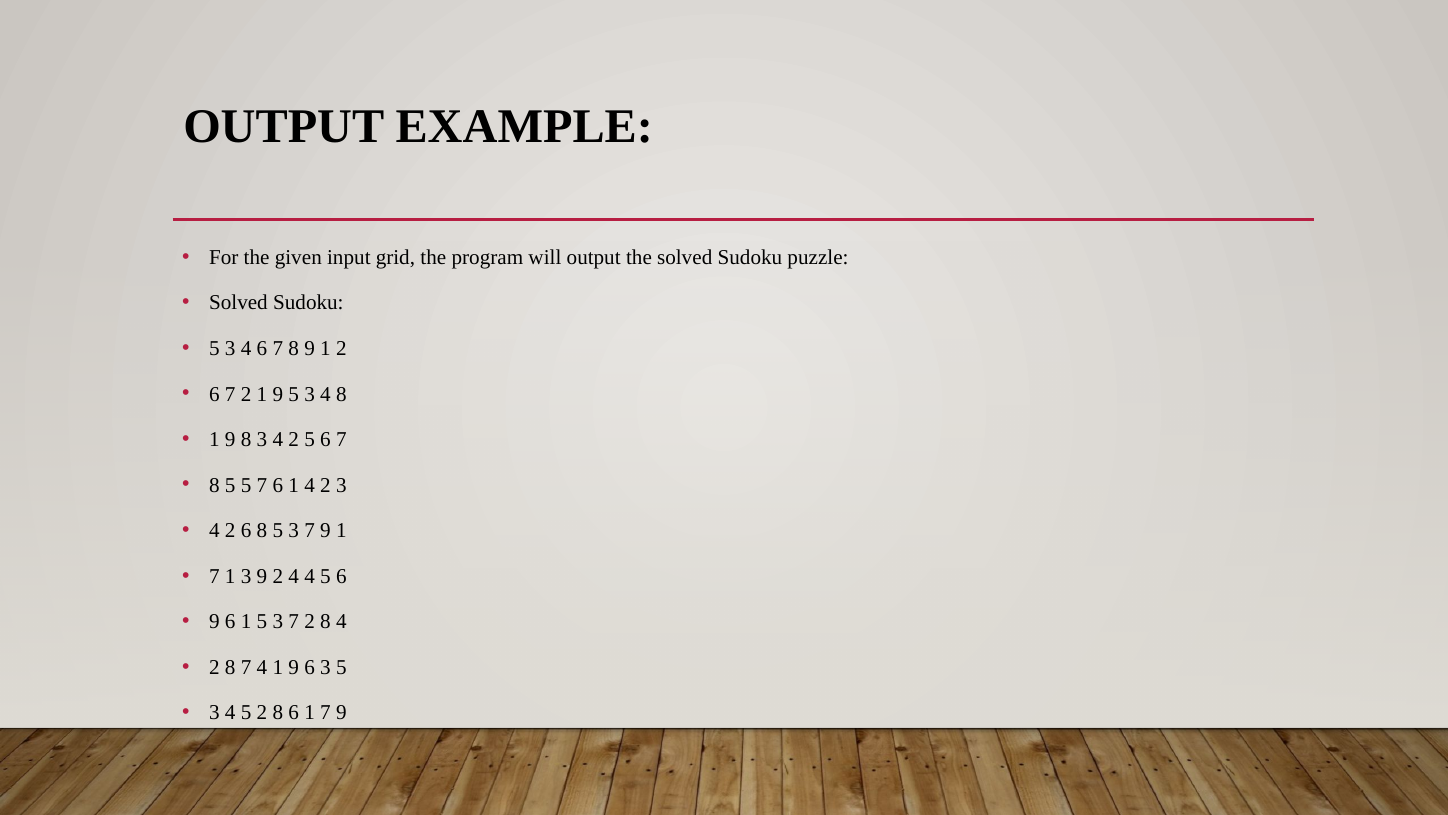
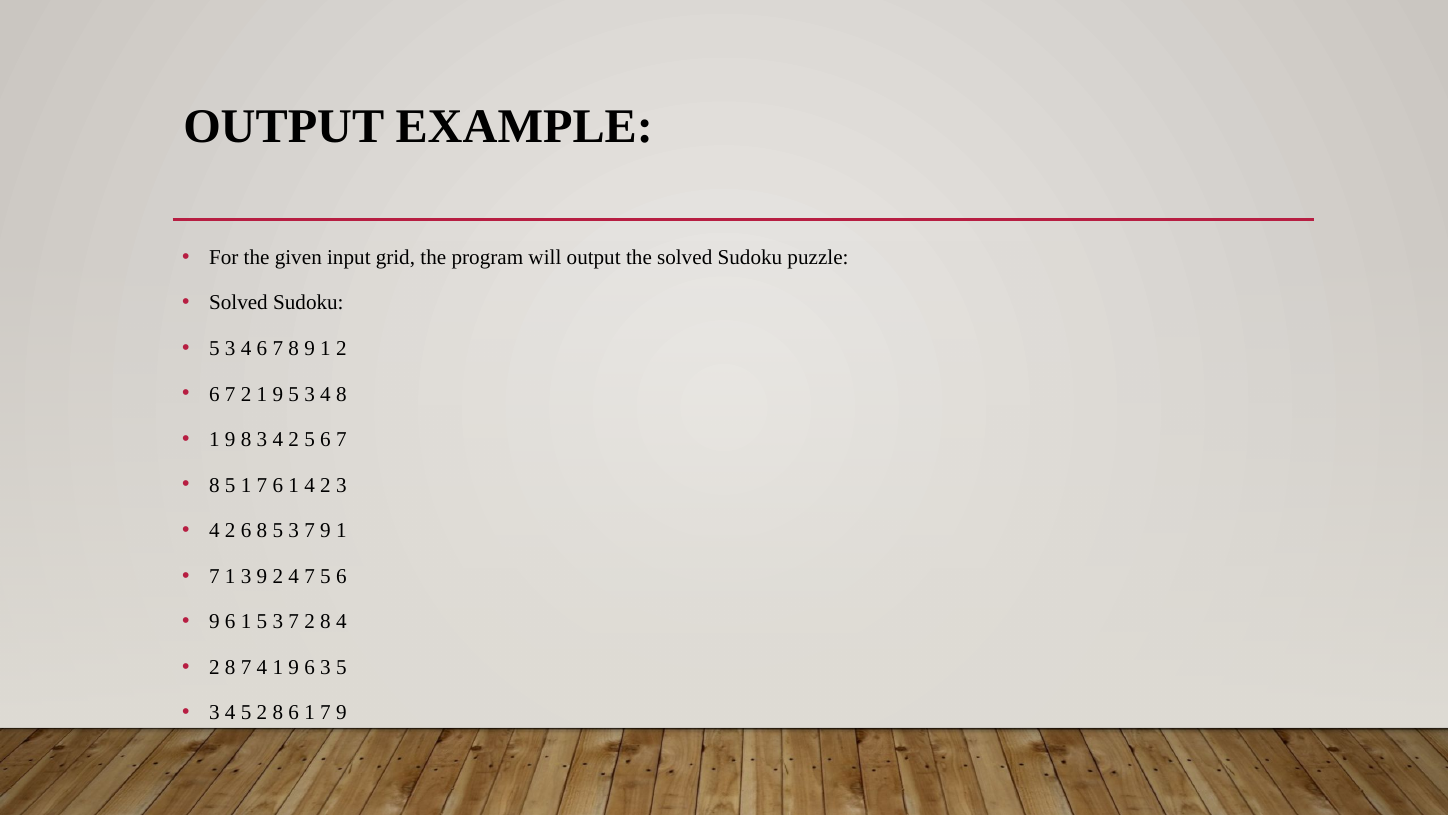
5 5: 5 -> 1 (246, 485)
4 4: 4 -> 7 (310, 576)
